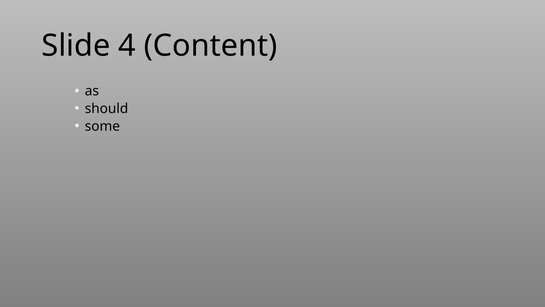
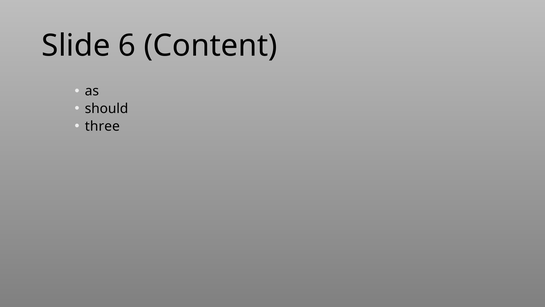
4: 4 -> 6 (127, 46)
some: some -> three (102, 126)
